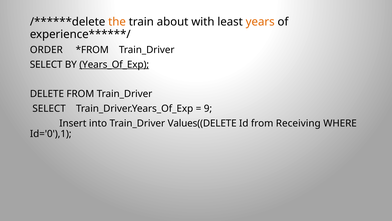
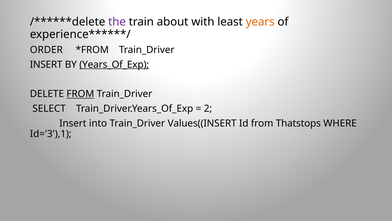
the colour: orange -> purple (117, 22)
SELECT: SELECT -> INSERT (46, 64)
FROM underline: none -> present (80, 94)
9: 9 -> 2 (208, 108)
Values((DELETE: Values((DELETE -> Values((INSERT (202, 123)
Receiving: Receiving -> Thatstops (298, 123)
Id='0'),1: Id='0'),1 -> Id='3'),1 (51, 134)
